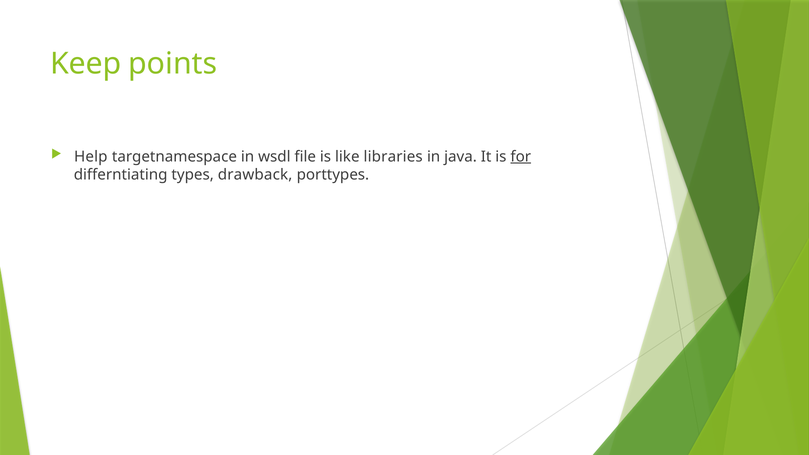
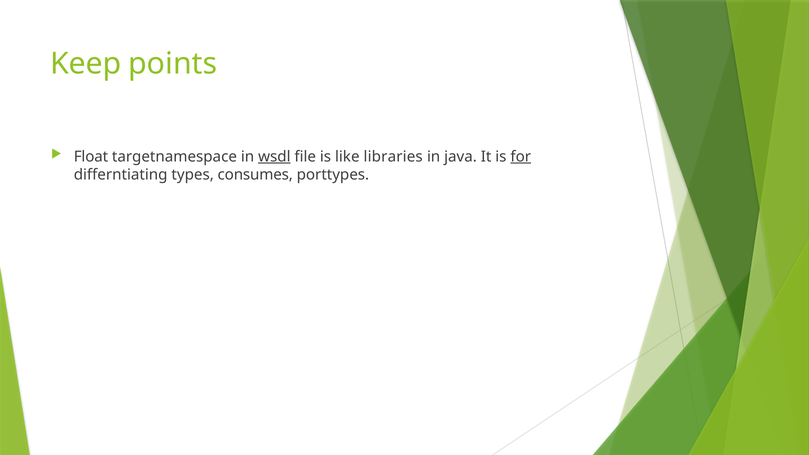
Help: Help -> Float (91, 157)
wsdl underline: none -> present (274, 157)
drawback: drawback -> consumes (255, 175)
